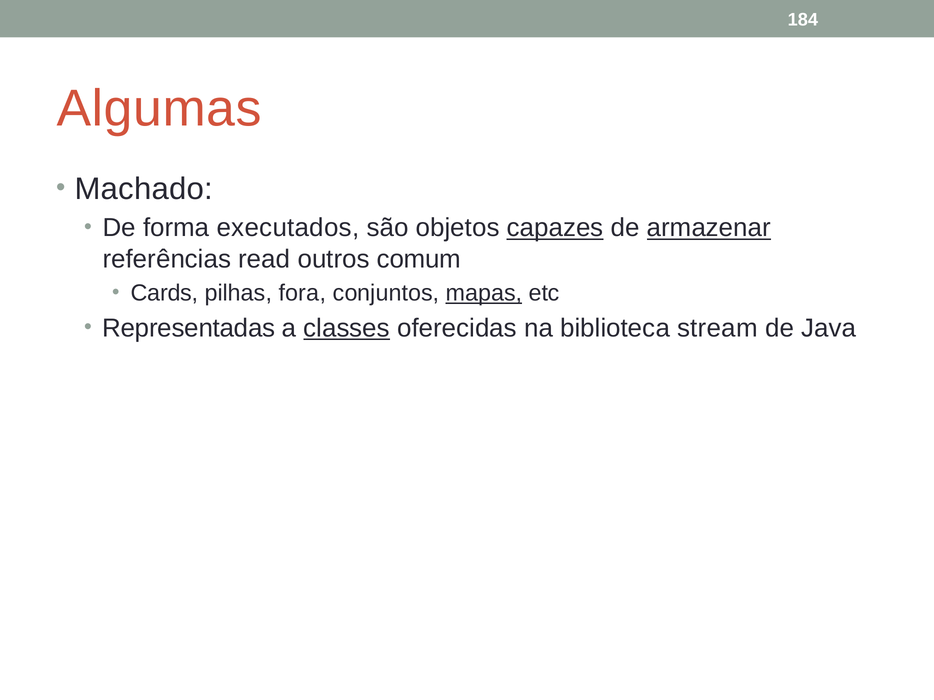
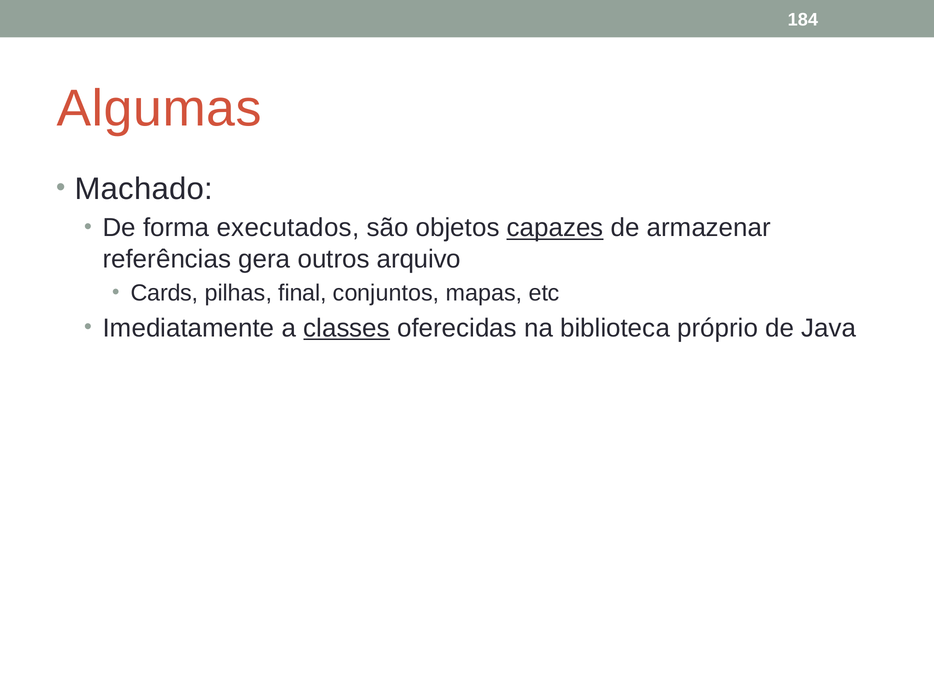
armazenar underline: present -> none (709, 228)
read: read -> gera (264, 259)
comum: comum -> arquivo (419, 259)
fora: fora -> final (303, 293)
mapas underline: present -> none (484, 293)
Representadas: Representadas -> Imediatamente (189, 328)
stream: stream -> próprio (718, 328)
